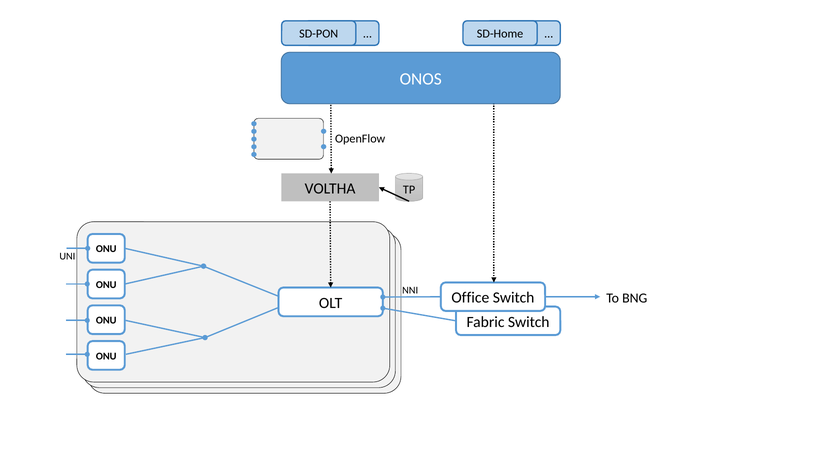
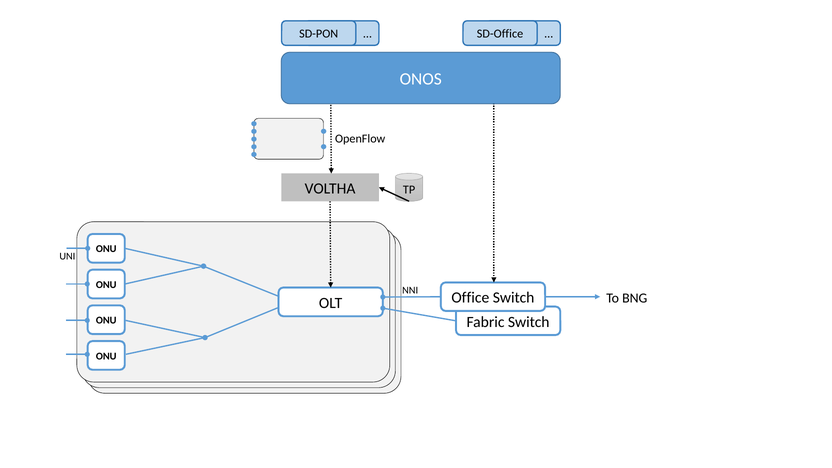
SD-Home: SD-Home -> SD-Office (500, 34)
